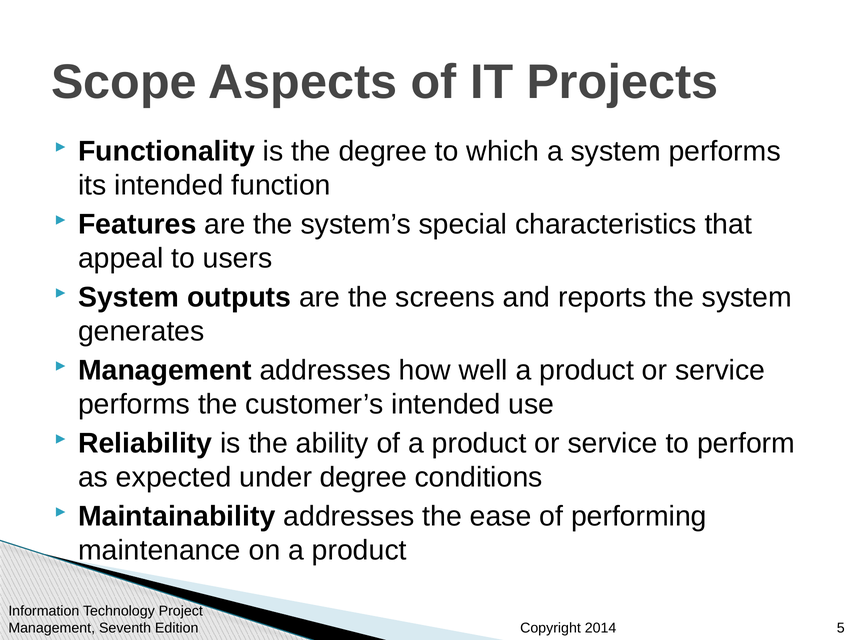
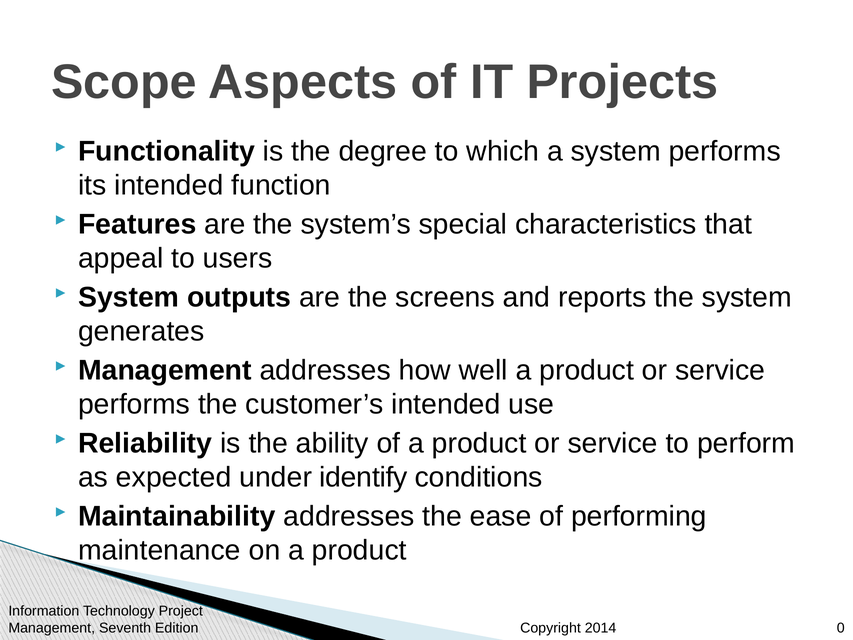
under degree: degree -> identify (363, 477)
5: 5 -> 0 (841, 628)
